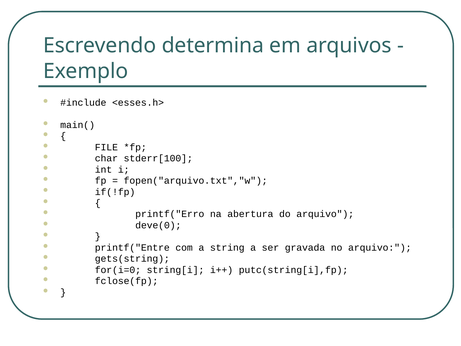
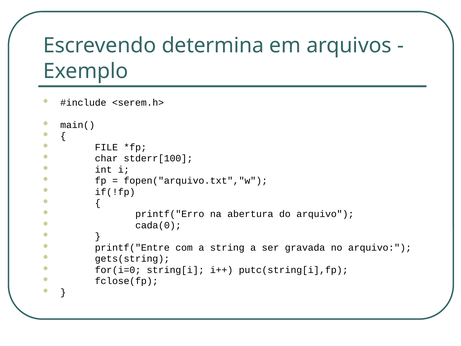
<esses.h>: <esses.h> -> <serem.h> (138, 103)
deve(0: deve(0 -> cada(0 (158, 225)
